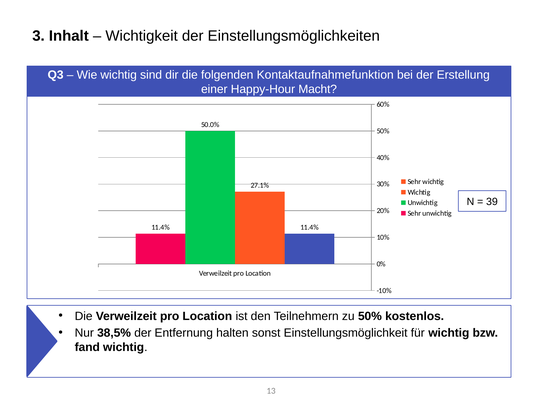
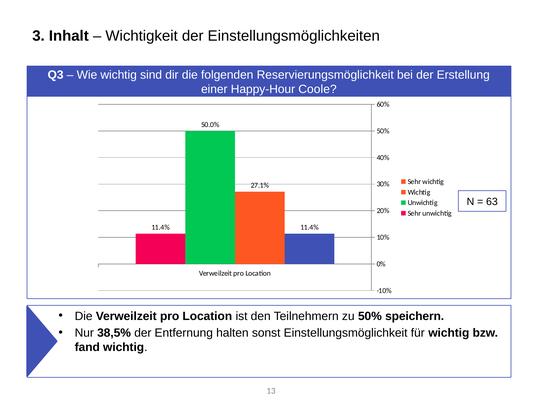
Kontaktaufnahmefunktion: Kontaktaufnahmefunktion -> Reservierungsmöglichkeit (325, 75)
Macht: Macht -> Coole (318, 89)
39: 39 -> 63 (492, 202)
kostenlos: kostenlos -> speichern (415, 316)
